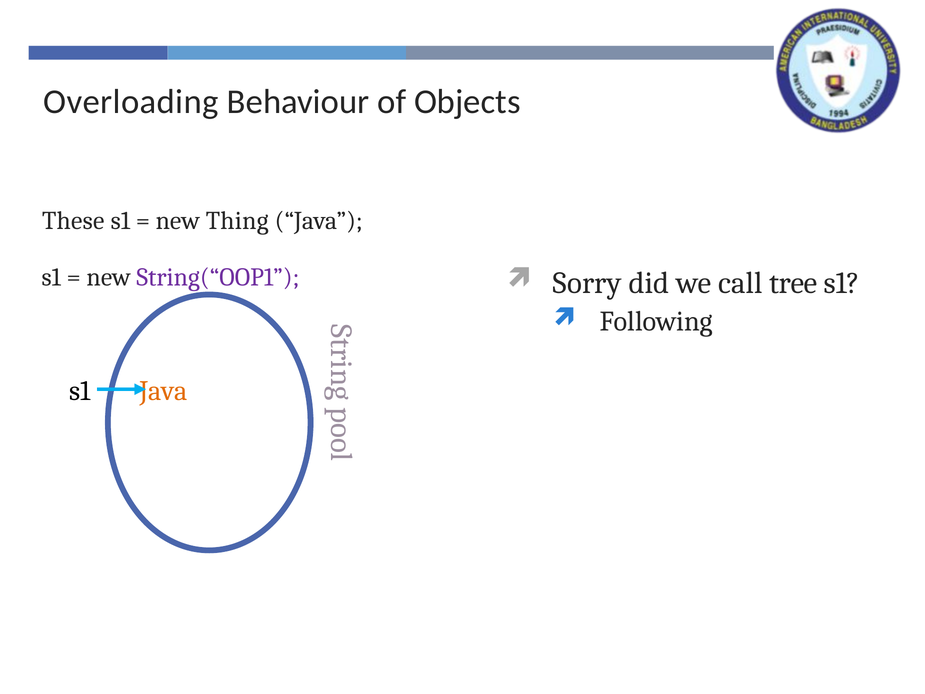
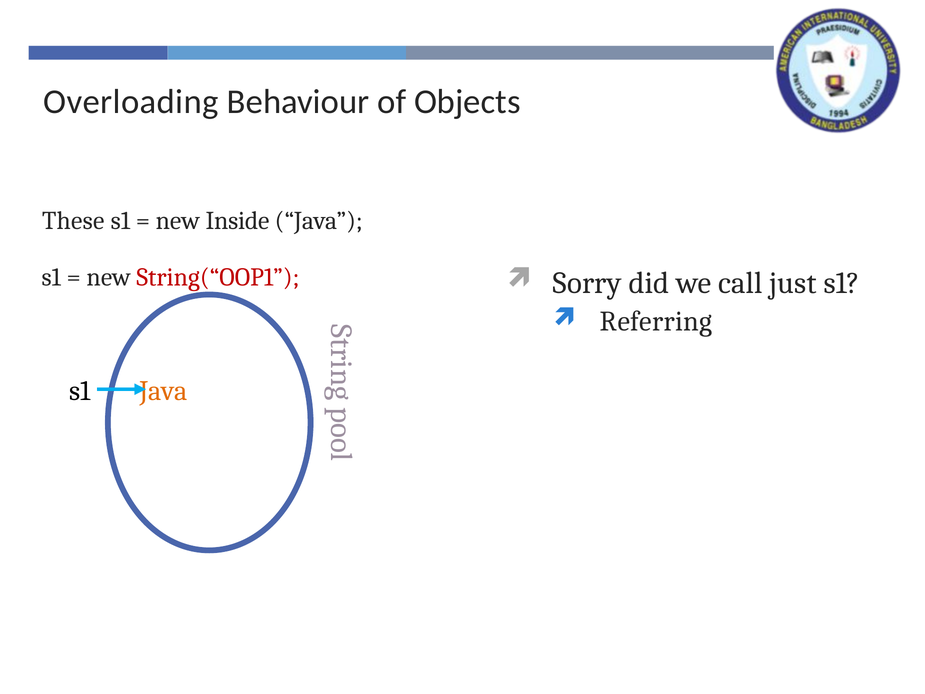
Thing: Thing -> Inside (237, 221)
String(“OOP1 colour: purple -> red (218, 277)
tree: tree -> just (793, 283)
Following: Following -> Referring (656, 321)
